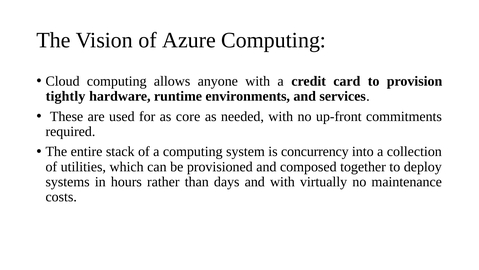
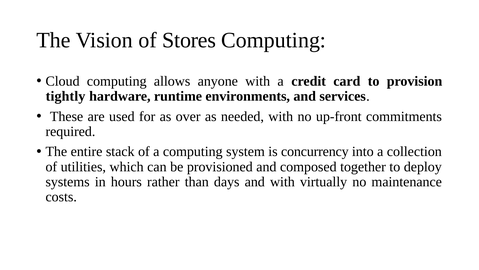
Azure: Azure -> Stores (189, 40)
core: core -> over (188, 116)
